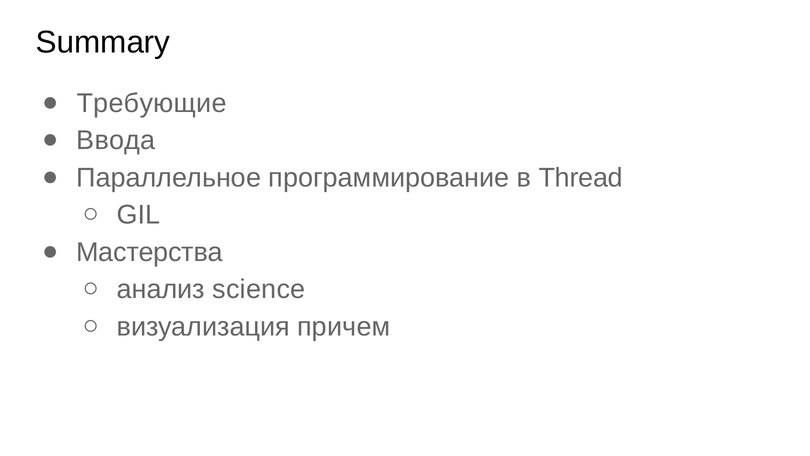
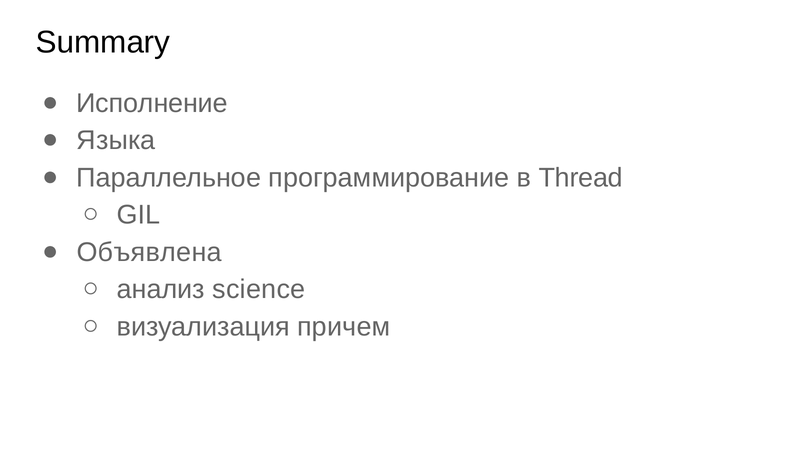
Требующие: Требующие -> Исполнение (152, 103)
Ввода: Ввода -> Языка (116, 140)
Мастерства: Мастерства -> Объявлена (149, 252)
